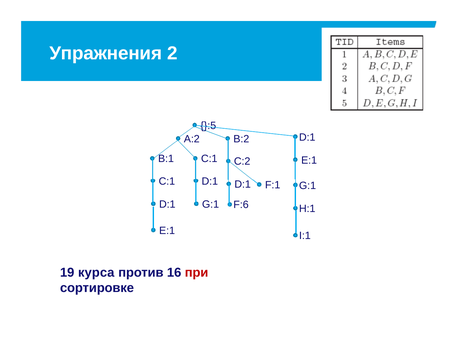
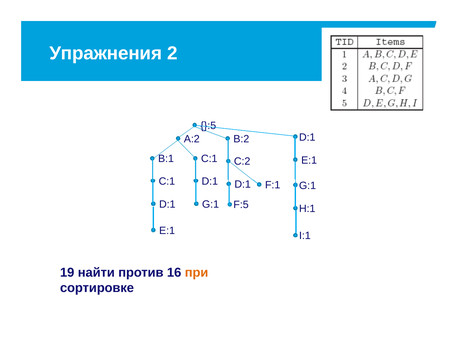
F:6: F:6 -> F:5 (241, 205)
курса: курса -> найти (96, 273)
при colour: red -> orange (197, 273)
